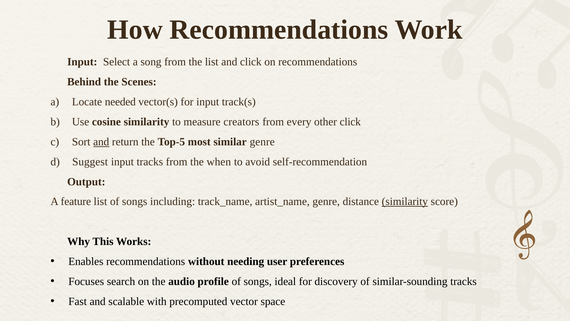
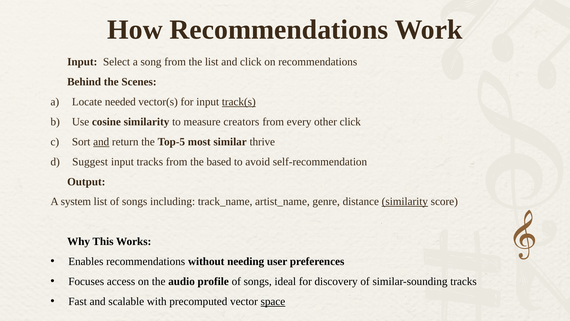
track(s underline: none -> present (239, 102)
similar genre: genre -> thrive (262, 142)
when: when -> based (219, 162)
feature: feature -> system (76, 201)
search: search -> access (121, 281)
space underline: none -> present (273, 301)
